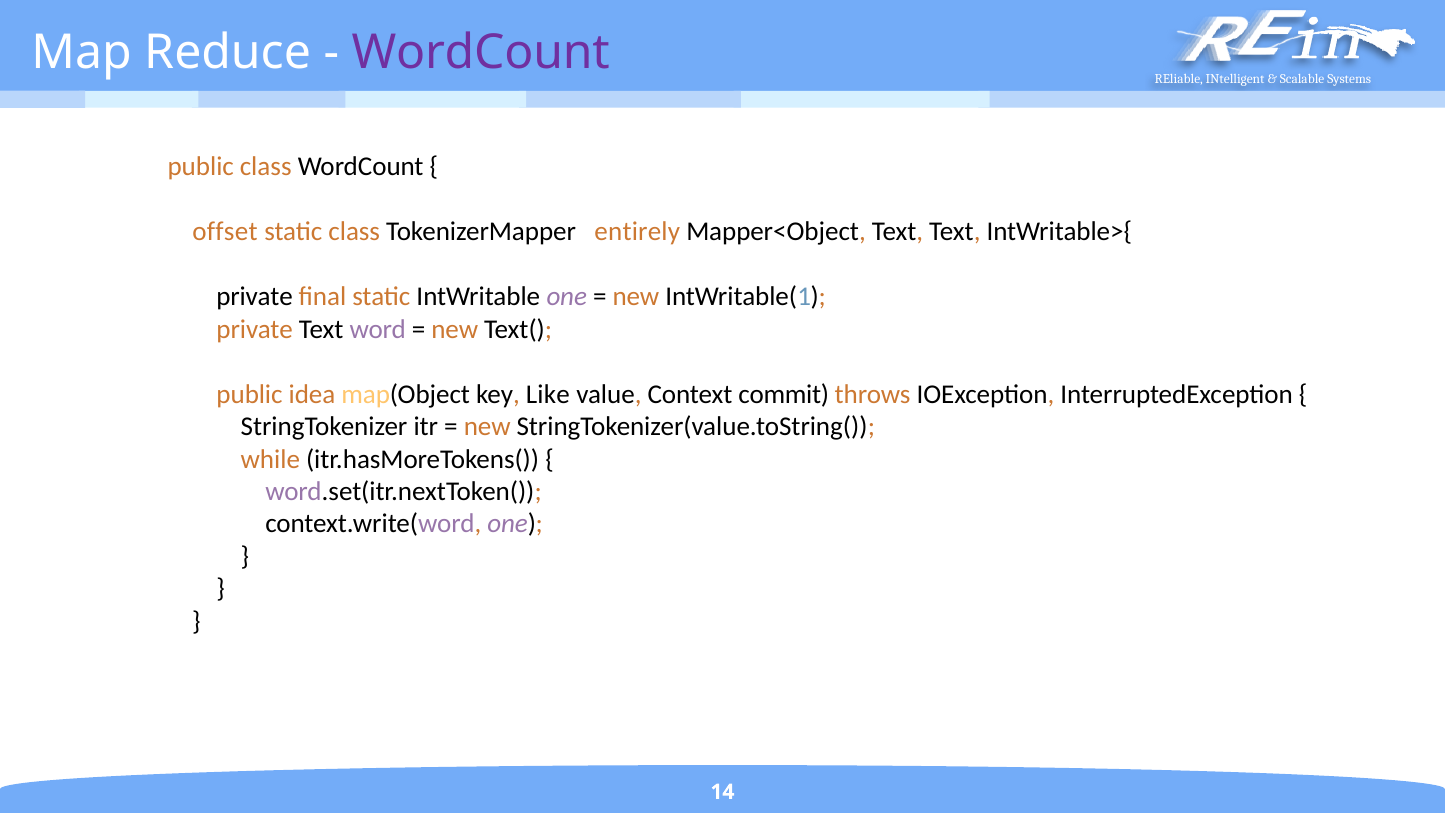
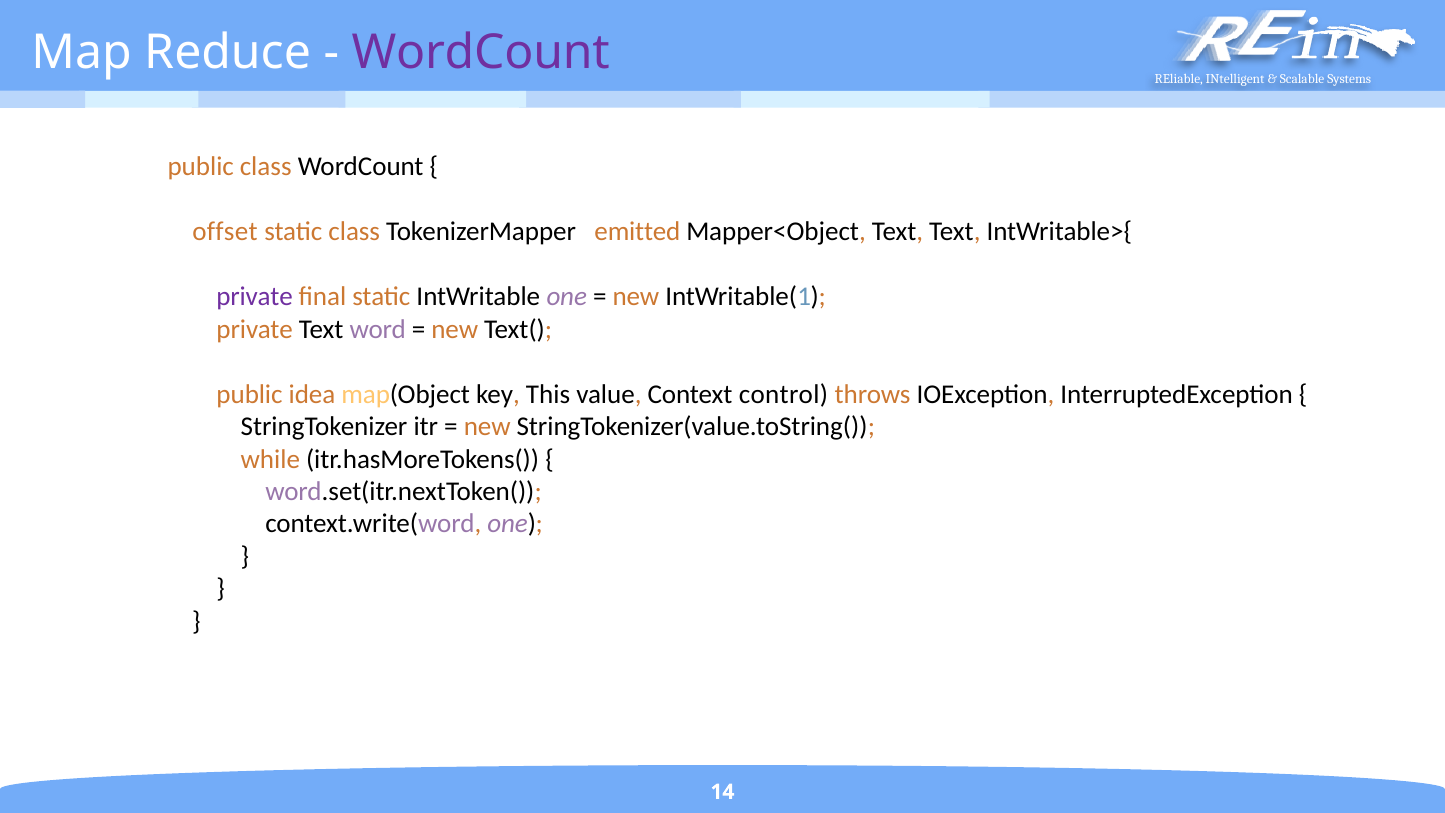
entirely: entirely -> emitted (637, 232)
private colour: black -> purple (255, 297)
Like: Like -> This (548, 394)
commit: commit -> control (783, 394)
